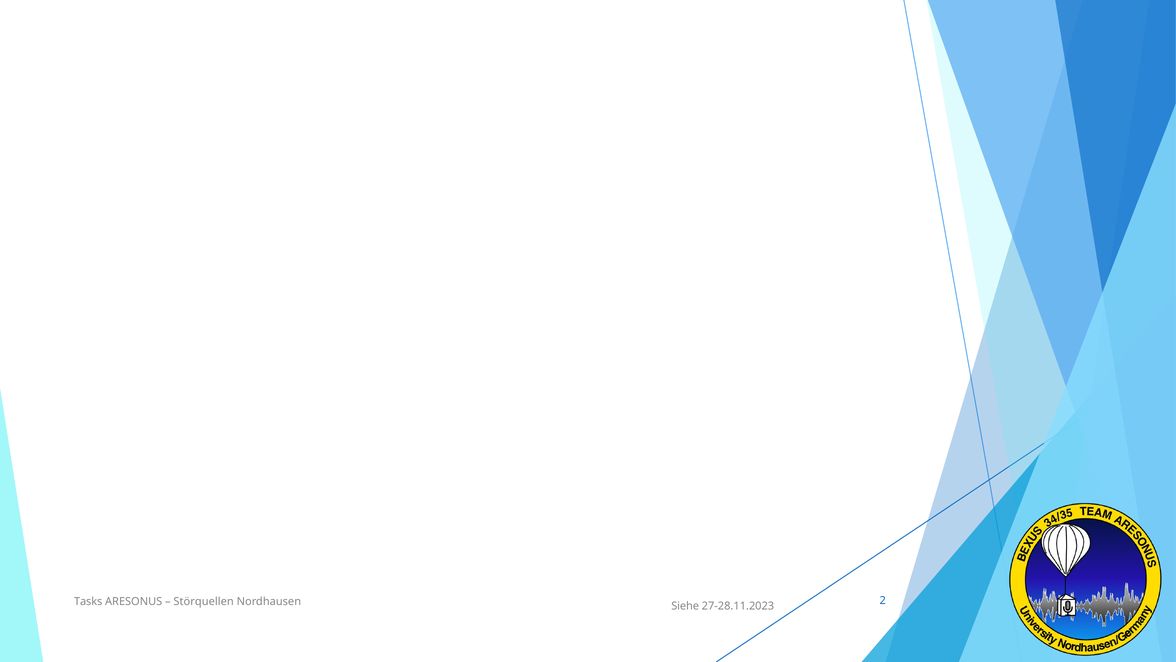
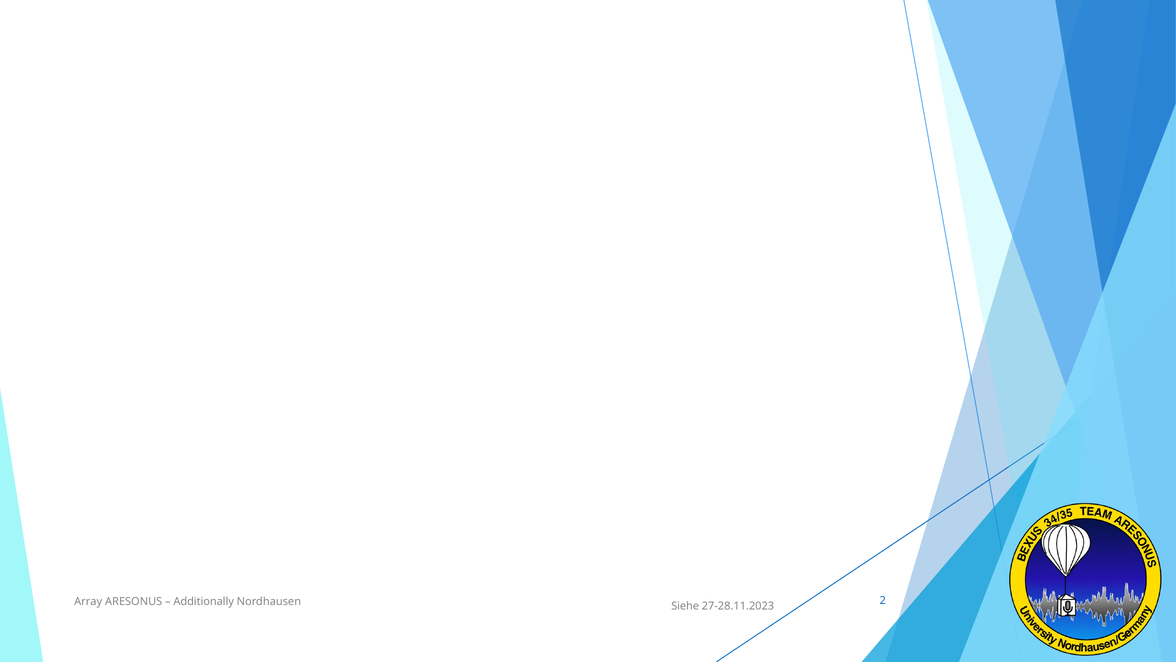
Tasks: Tasks -> Array (88, 601)
Störquellen: Störquellen -> Additionally (204, 601)
